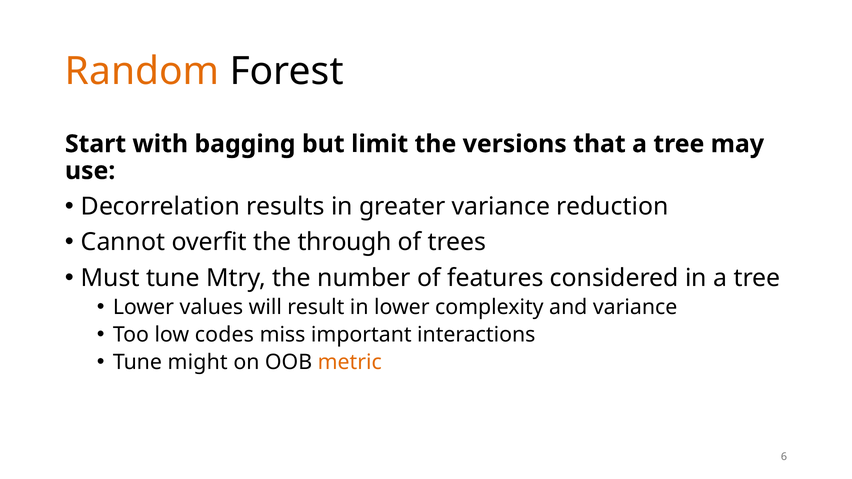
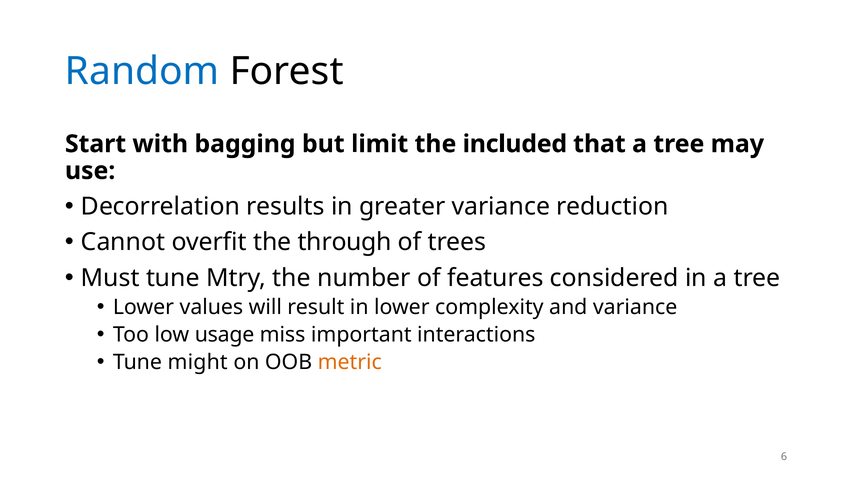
Random colour: orange -> blue (142, 72)
versions: versions -> included (515, 144)
codes: codes -> usage (225, 335)
